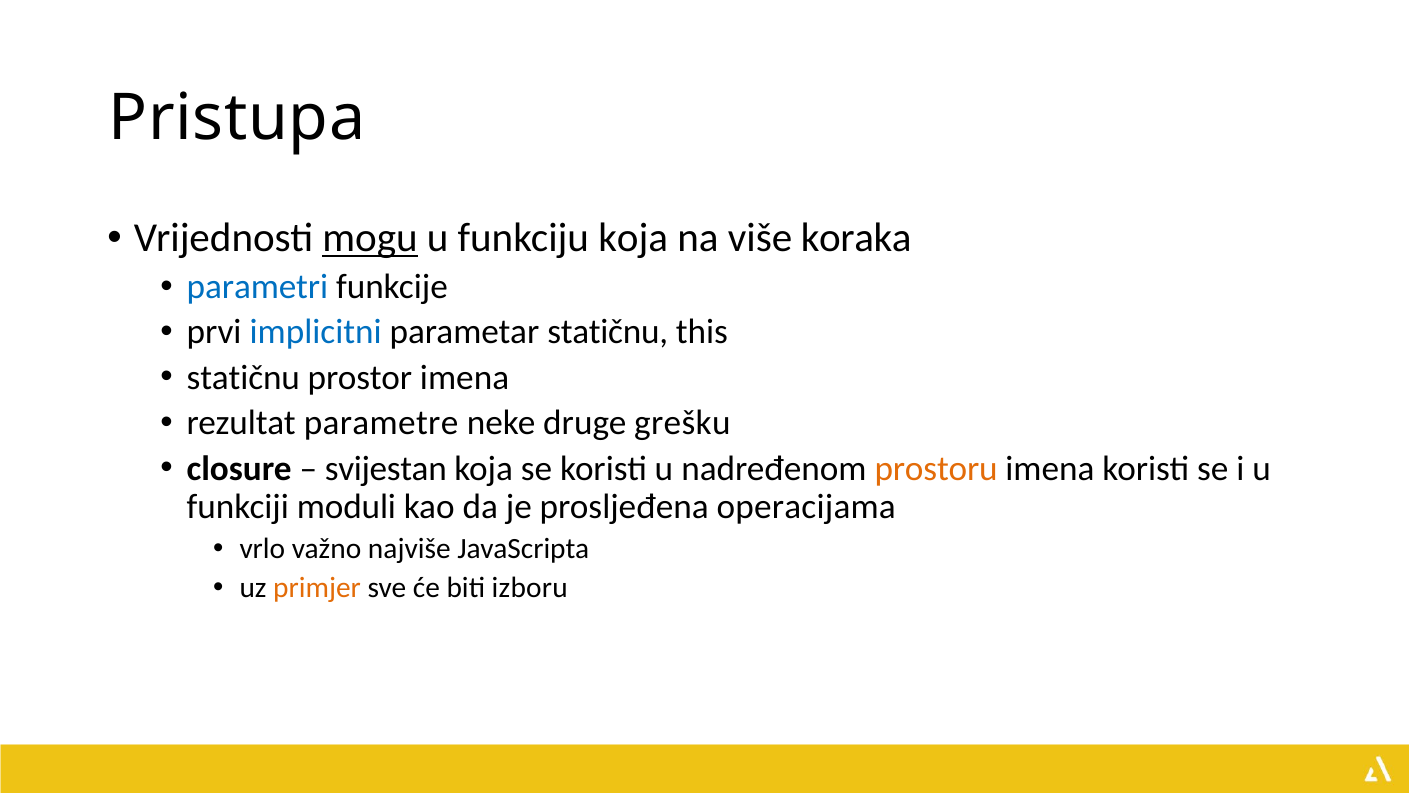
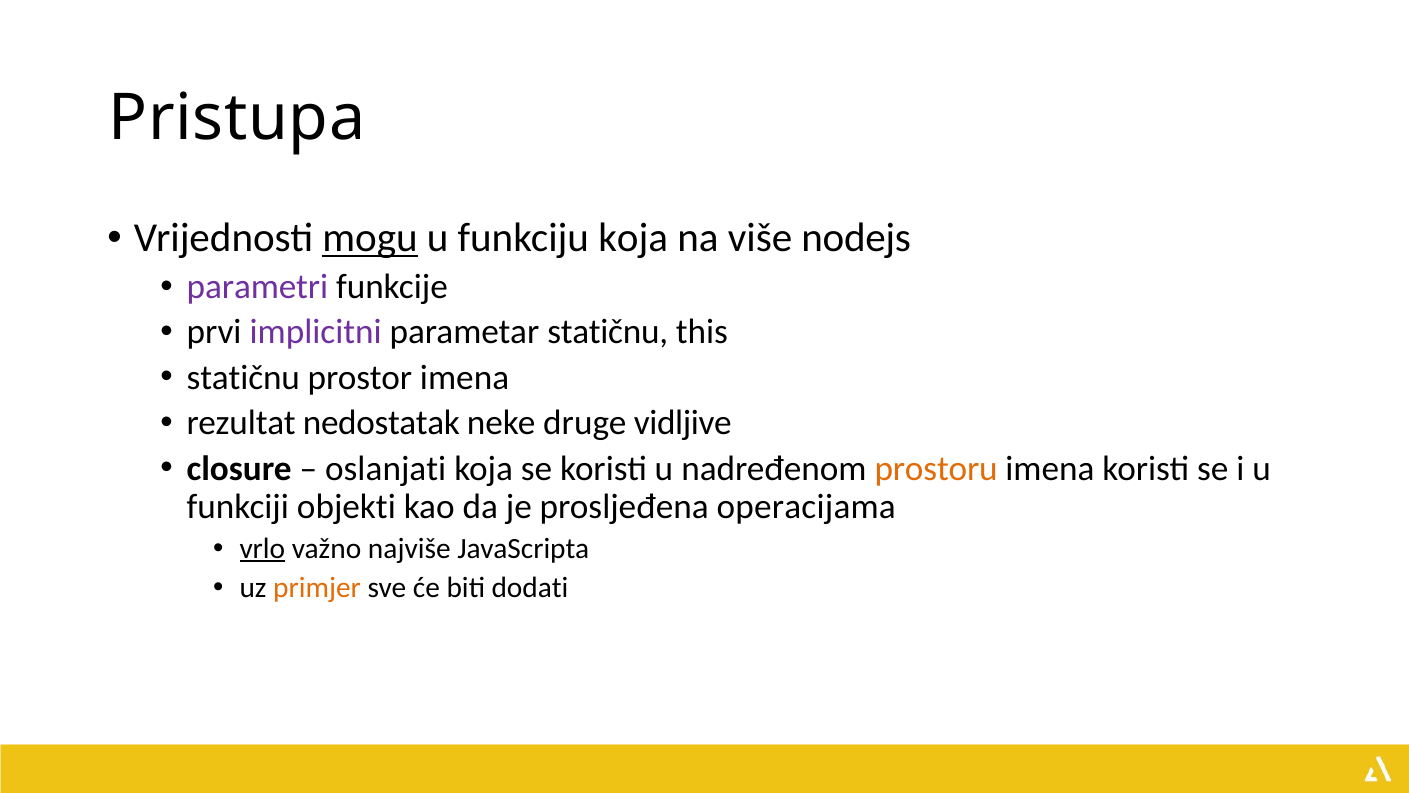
koraka: koraka -> nodejs (856, 238)
parametri colour: blue -> purple (257, 287)
implicitni colour: blue -> purple (316, 332)
parametre: parametre -> nedostatak (381, 423)
grešku: grešku -> vidljive (683, 423)
svijestan: svijestan -> oslanjati (386, 468)
moduli: moduli -> objekti (346, 506)
vrlo underline: none -> present (262, 548)
izboru: izboru -> dodati (530, 587)
